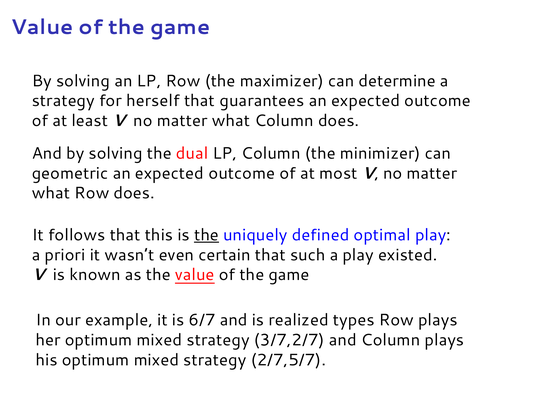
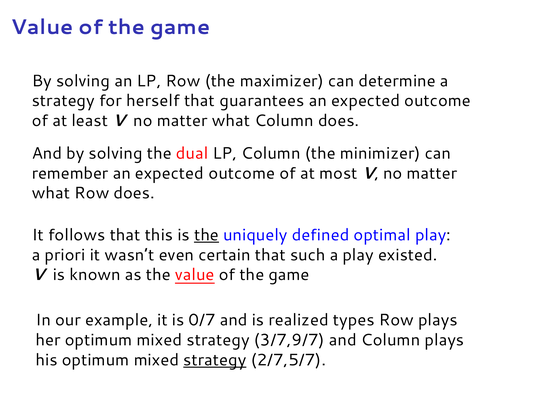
geometric: geometric -> remember (70, 173)
6/7: 6/7 -> 0/7 (202, 320)
3/7,2/7: 3/7,2/7 -> 3/7,9/7 (289, 340)
strategy underline: none -> present (215, 360)
